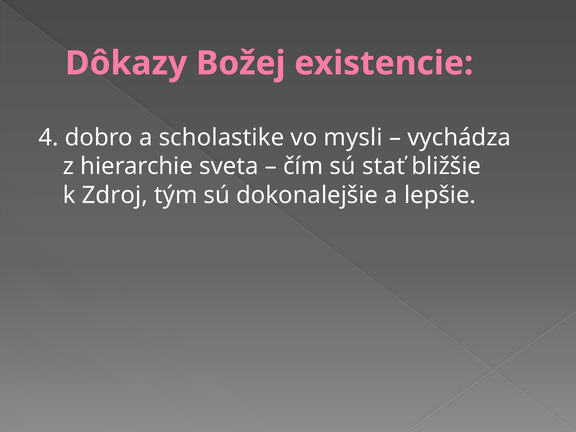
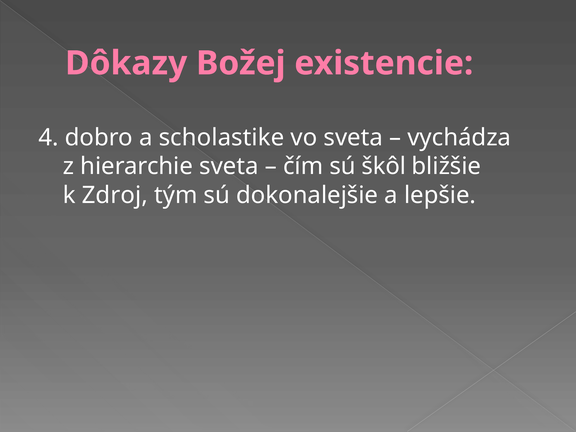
vo mysli: mysli -> sveta (353, 138)
stať: stať -> škôl (384, 166)
